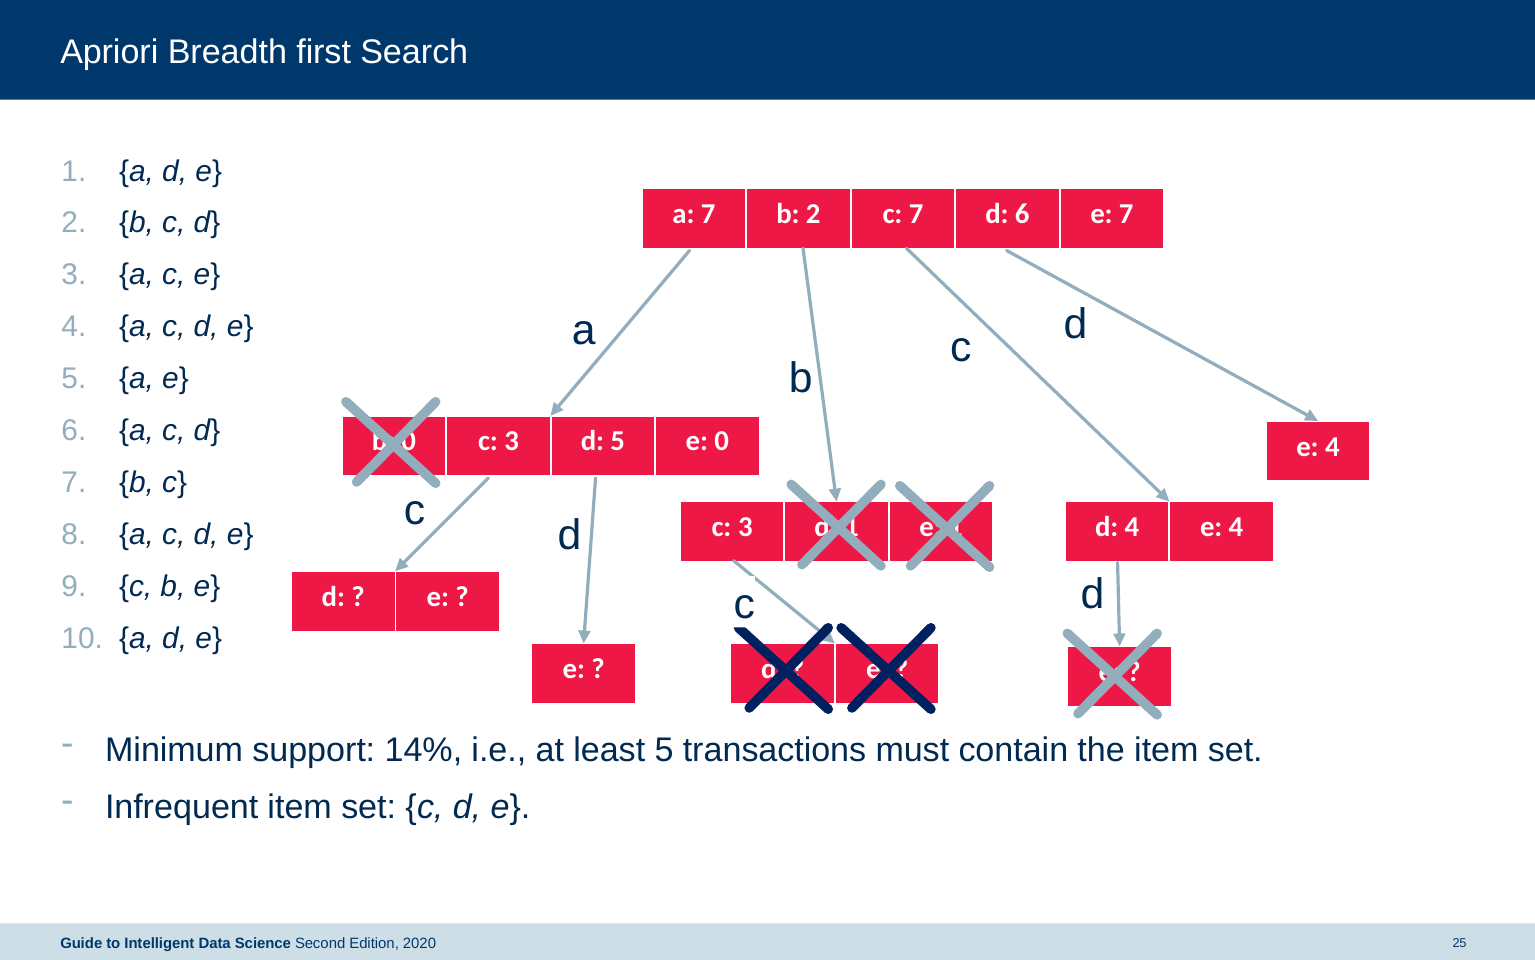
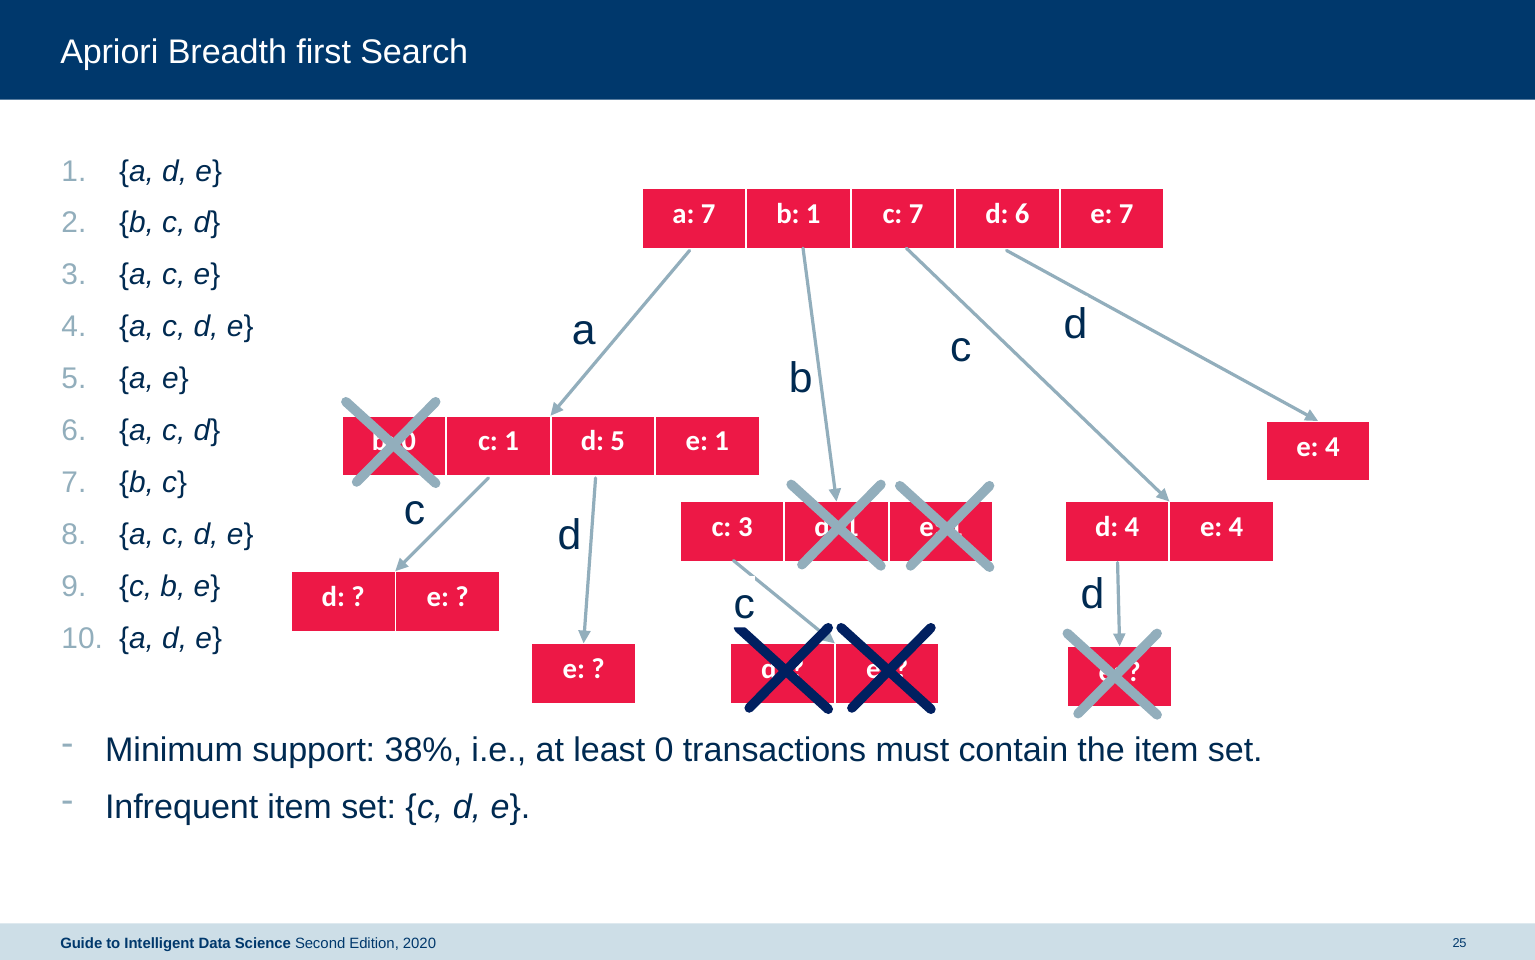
b 2: 2 -> 1 (813, 214)
3: 3 -> 1 (512, 441)
5 e 0: 0 -> 1 (722, 441)
14%: 14% -> 38% (423, 749)
least 5: 5 -> 0 (664, 749)
